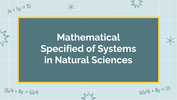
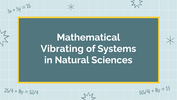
Specified: Specified -> Vibrating (62, 49)
